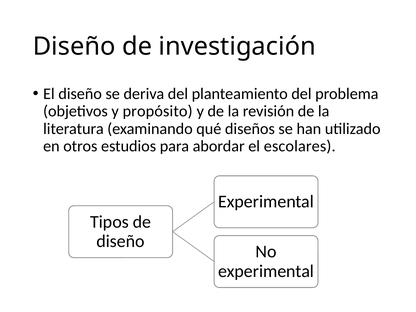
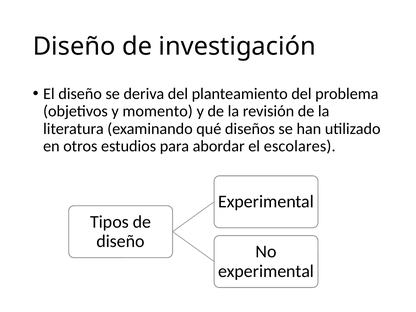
propósito: propósito -> momento (158, 111)
